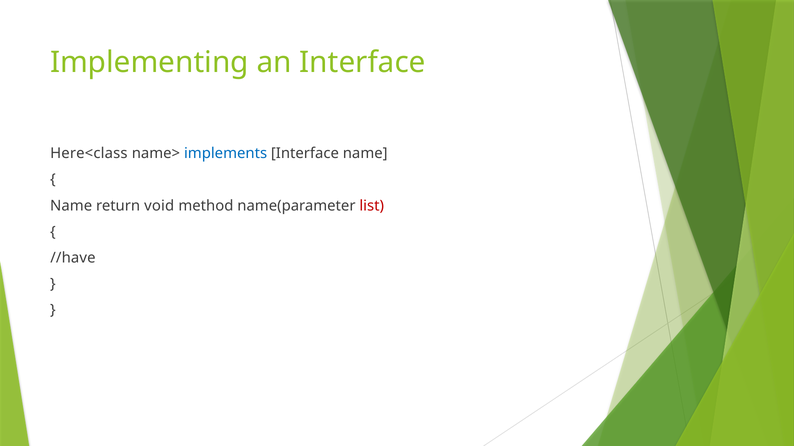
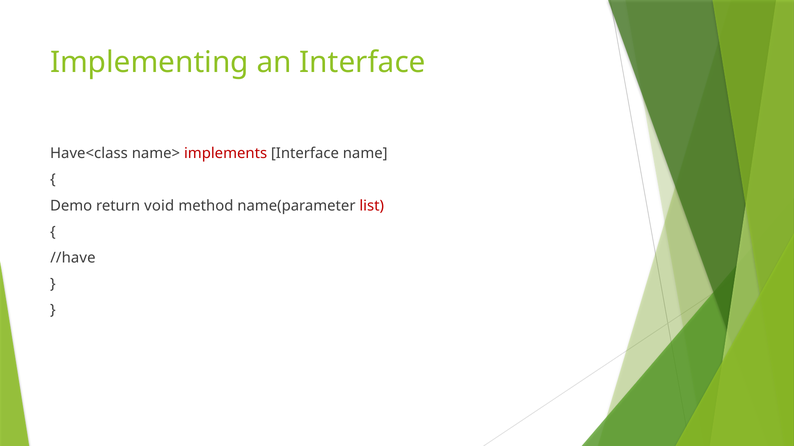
Here<class: Here<class -> Have<class (89, 154)
implements colour: blue -> red (226, 154)
Name: Name -> Demo (71, 206)
